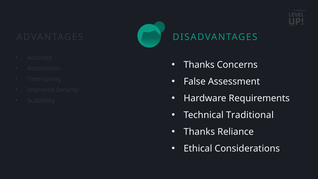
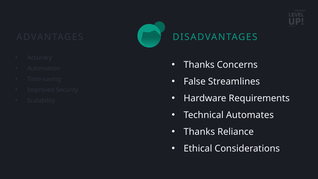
Assessment: Assessment -> Streamlines (234, 82)
Traditional: Traditional -> Automates (250, 115)
